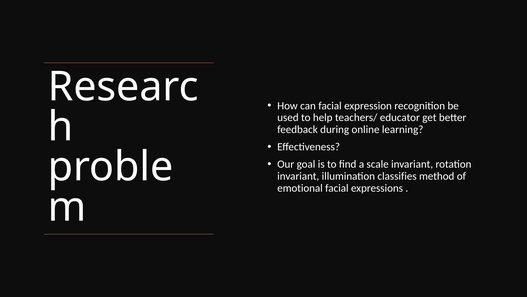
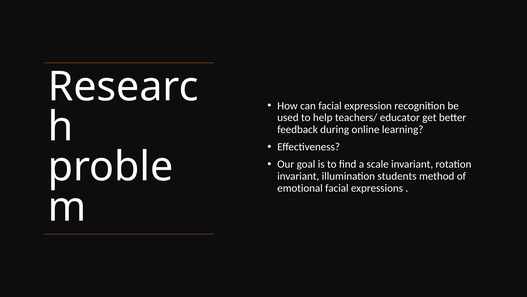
classifies: classifies -> students (397, 176)
